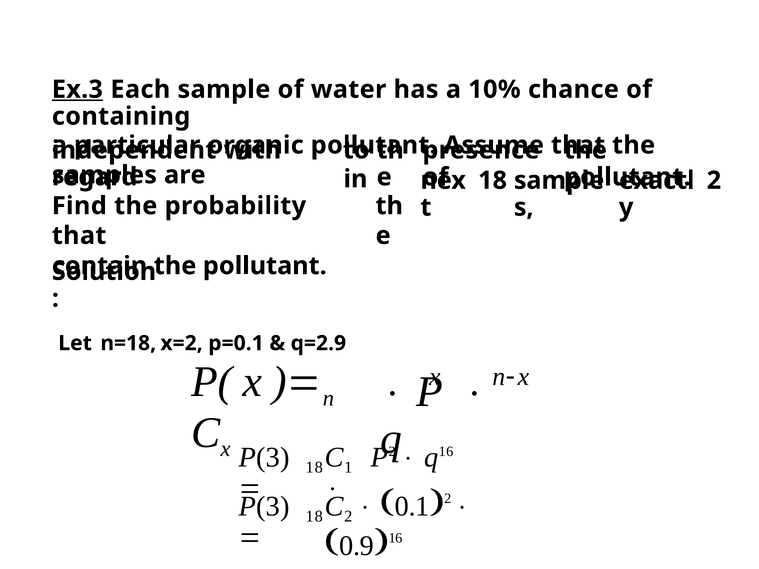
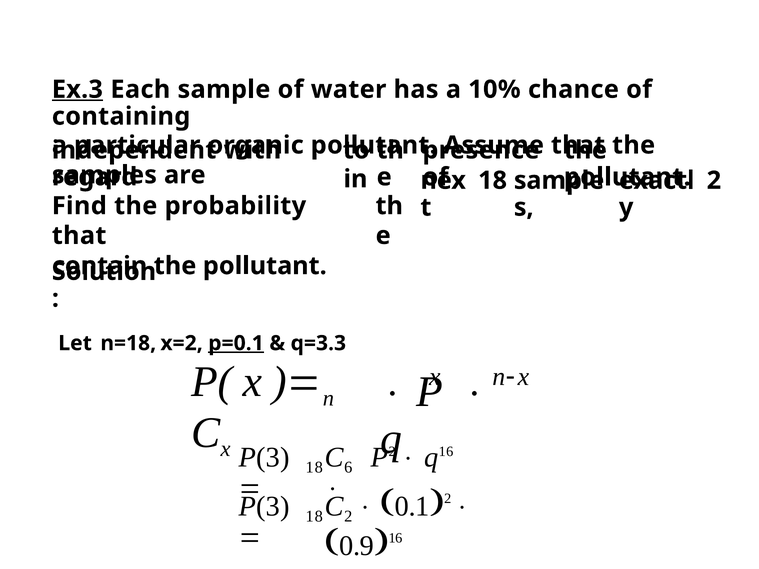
p=0.1 underline: none -> present (236, 343)
q=2.9: q=2.9 -> q=3.3 (318, 343)
1: 1 -> 6 (348, 468)
